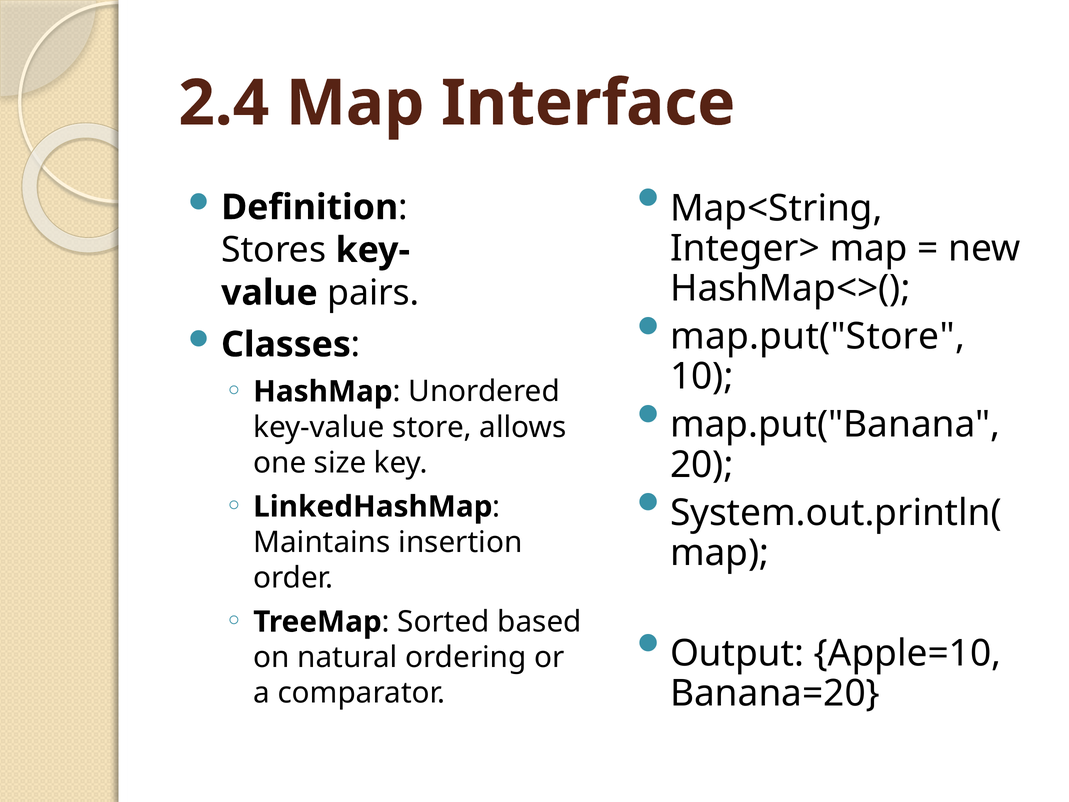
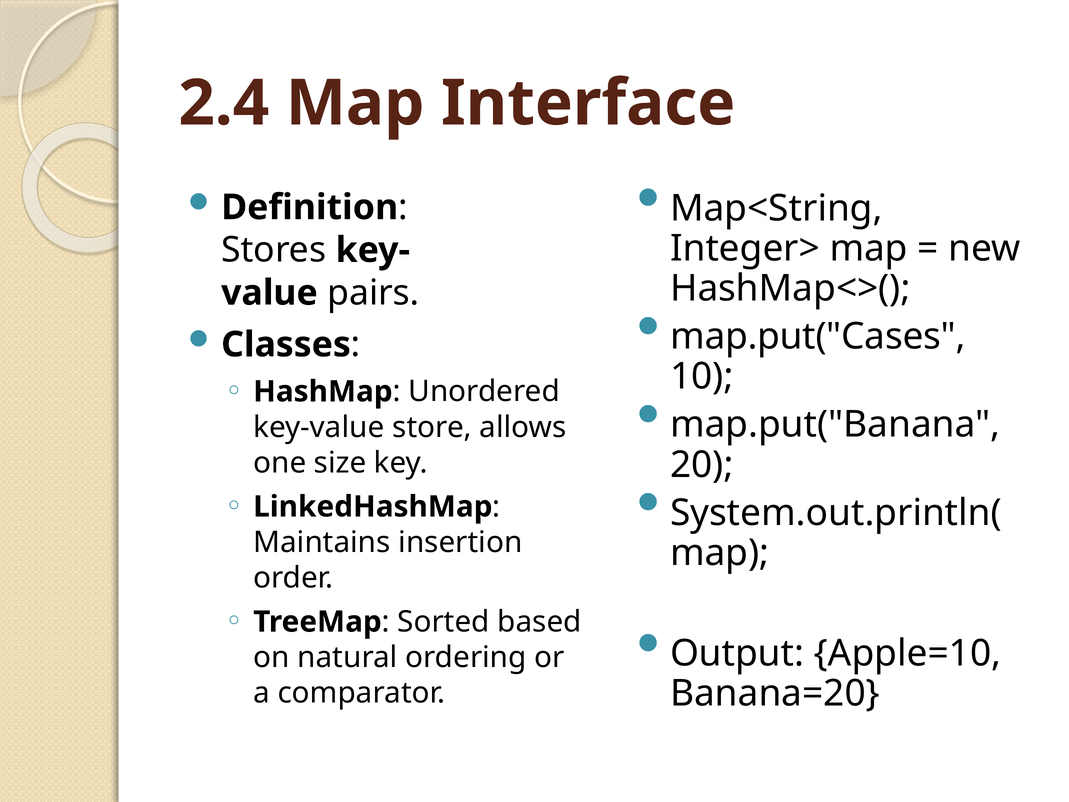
map.put("Store: map.put("Store -> map.put("Cases (818, 336)
